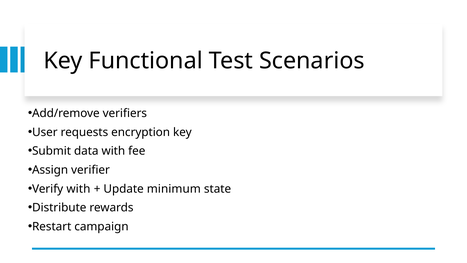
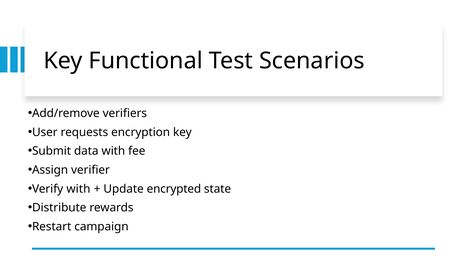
minimum: minimum -> encrypted (174, 189)
